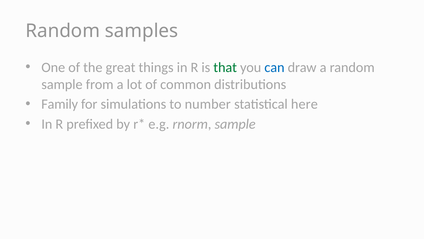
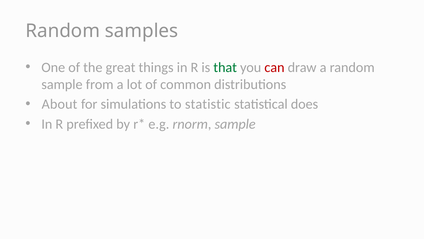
can colour: blue -> red (274, 67)
Family: Family -> About (60, 104)
number: number -> statistic (208, 104)
here: here -> does (305, 104)
